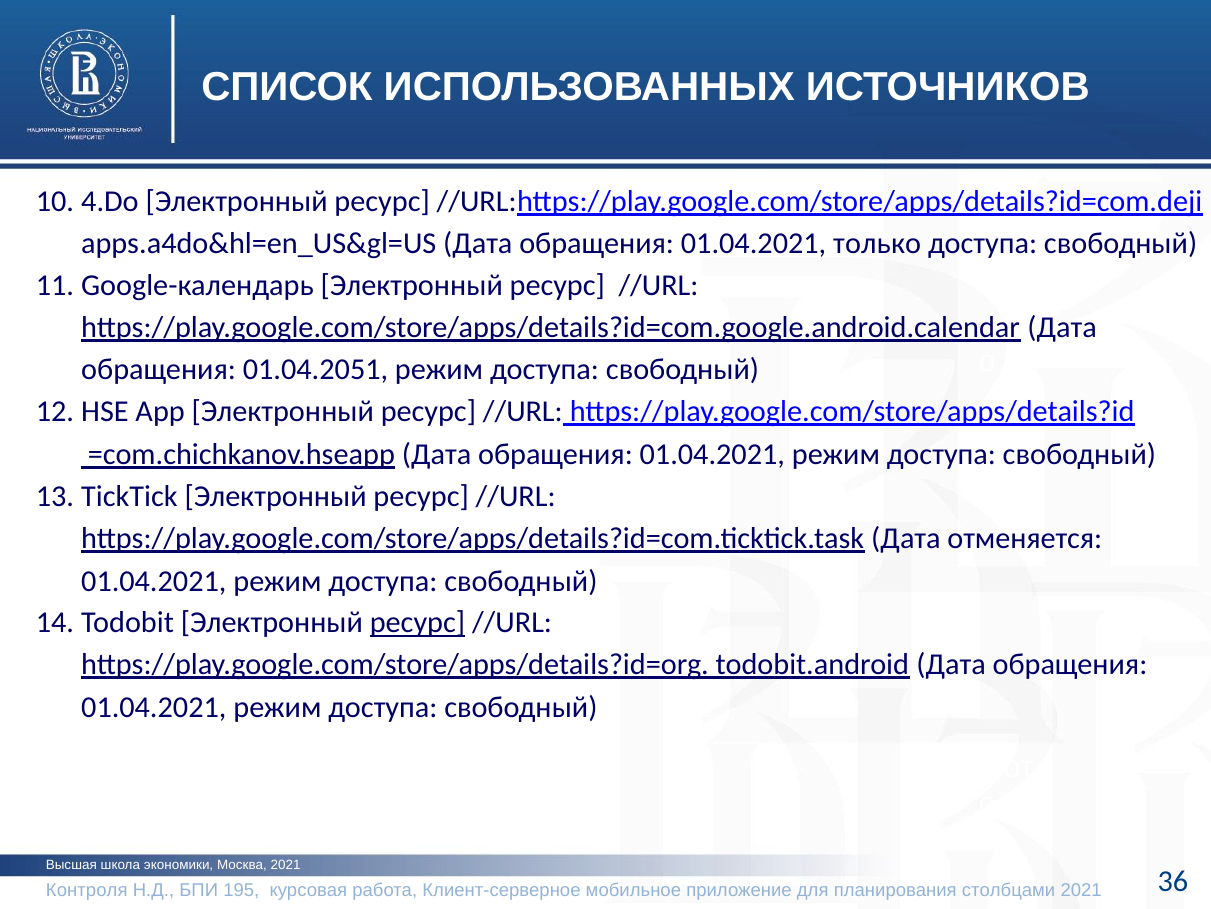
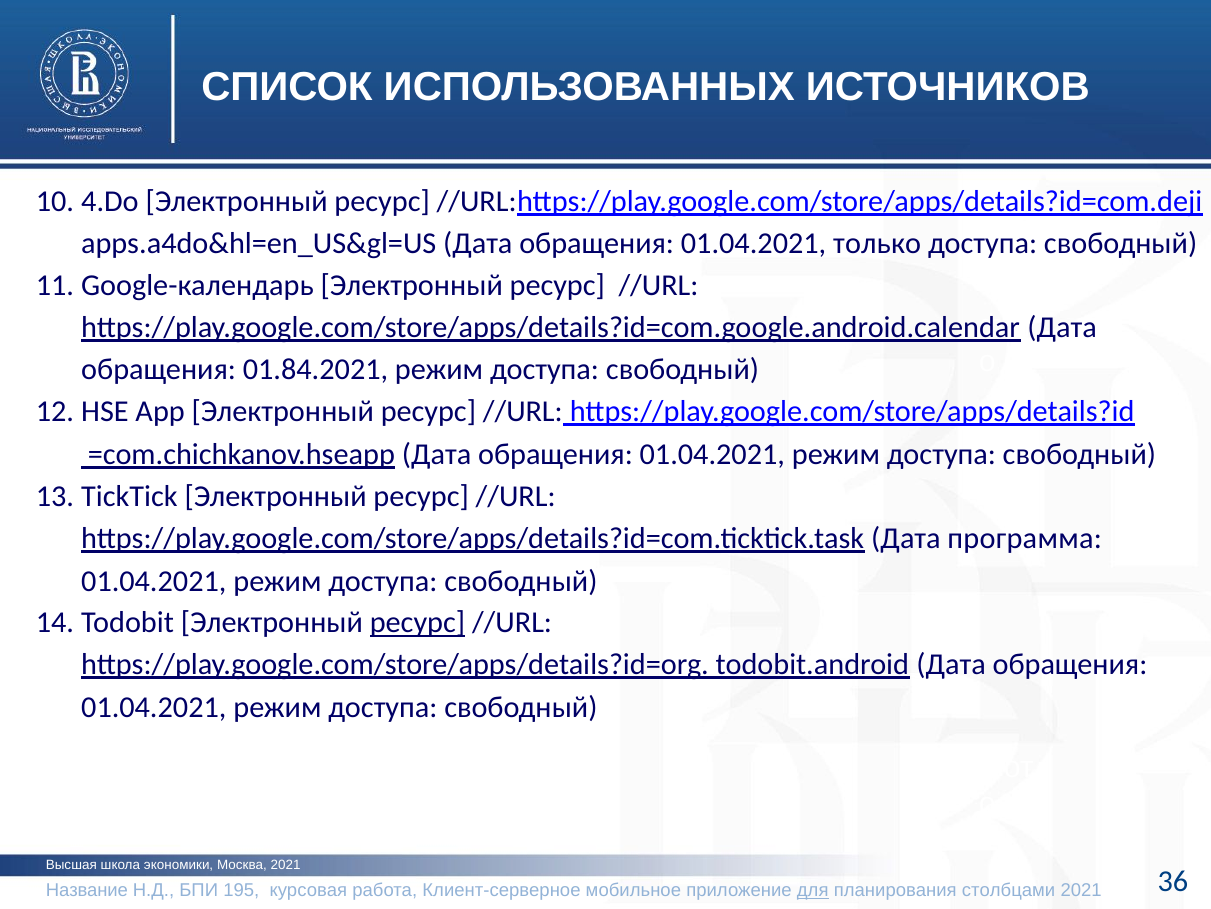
01.04.2051: 01.04.2051 -> 01.84.2021 (315, 370)
отменяется: отменяется -> программа (1025, 538)
Контроля: Контроля -> Название (87, 890)
для underline: none -> present (813, 890)
